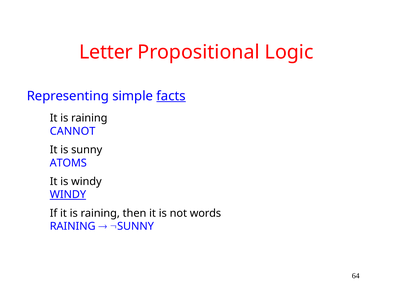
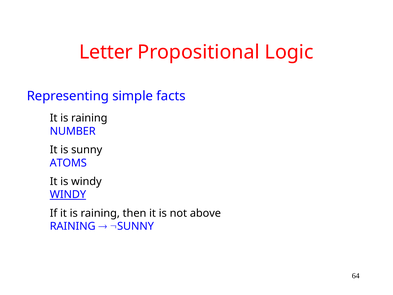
facts underline: present -> none (171, 96)
CANNOT: CANNOT -> NUMBER (73, 131)
words: words -> above (205, 213)
